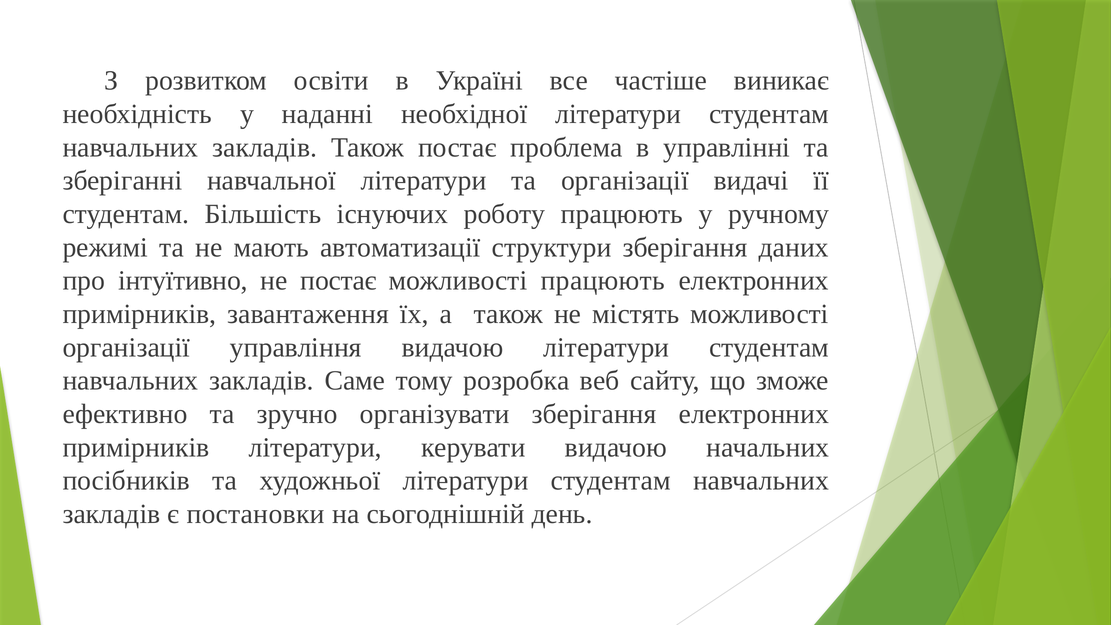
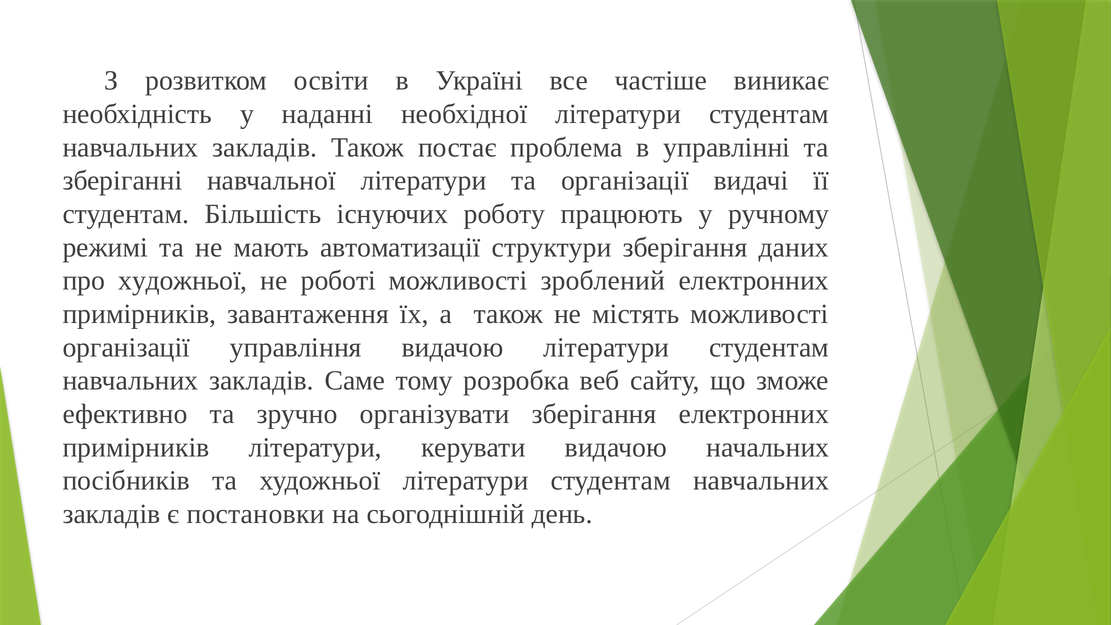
про інтуїтивно: інтуїтивно -> художньої (183, 281)
не постає: постає -> роботі (338, 281)
можливості працюють: працюють -> зроблений (603, 281)
